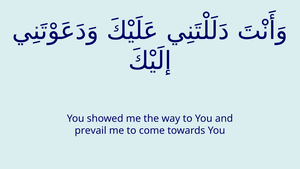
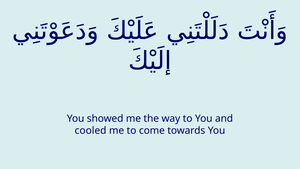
prevail: prevail -> cooled (91, 130)
